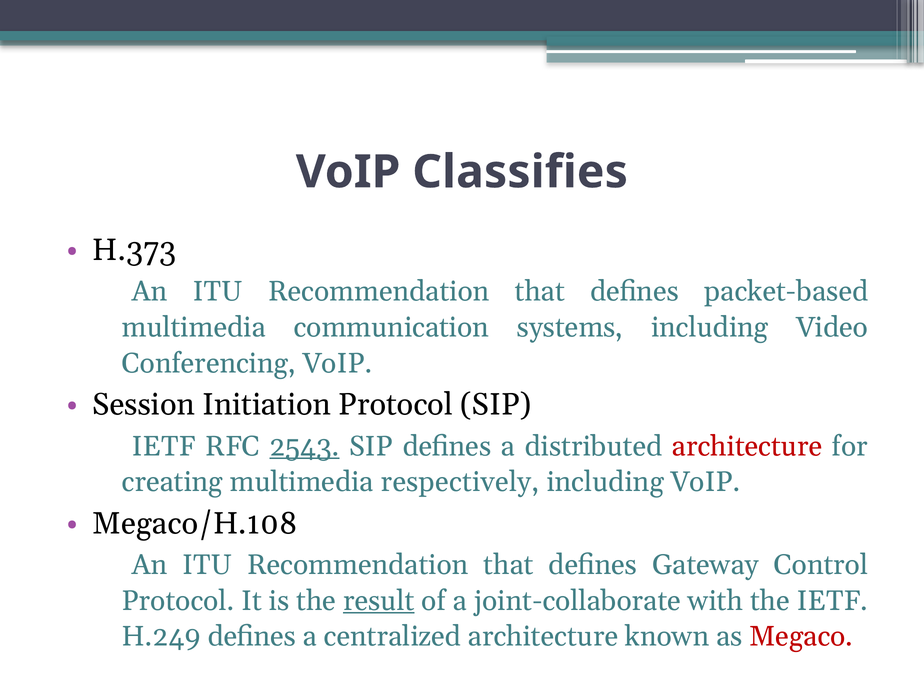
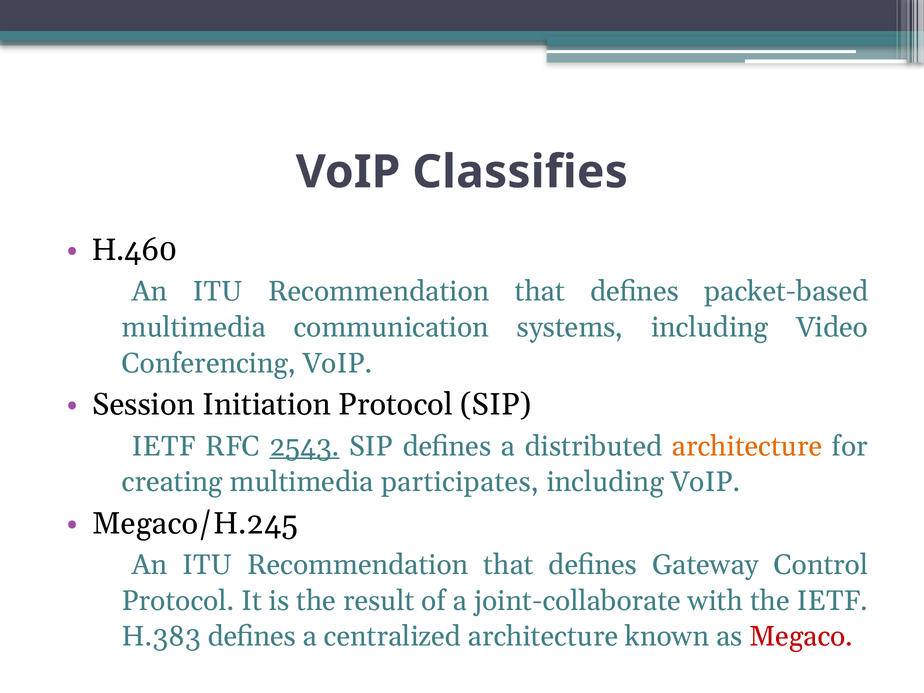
H.373: H.373 -> H.460 (135, 250)
architecture colour: red -> orange (747, 446)
respectively: respectively -> participates (460, 482)
Megaco/H.108: Megaco/H.108 -> Megaco/H.245 (195, 523)
result underline: present -> none (379, 601)
H.249: H.249 -> H.383 (161, 637)
